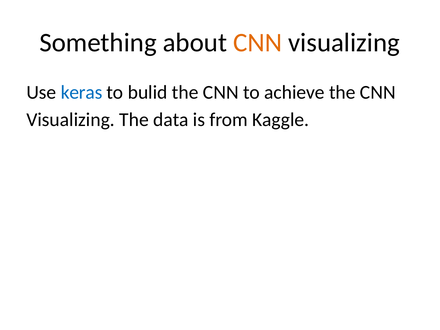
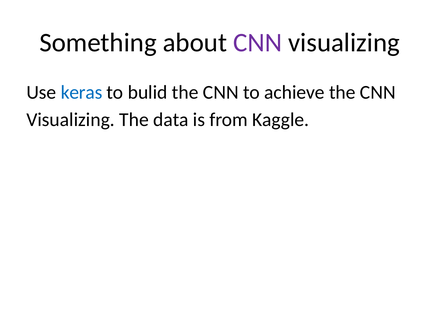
CNN colour: orange -> purple (258, 43)
